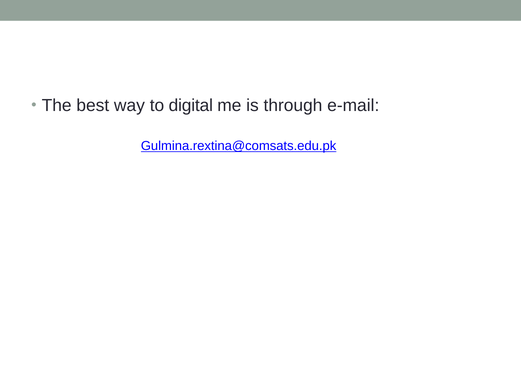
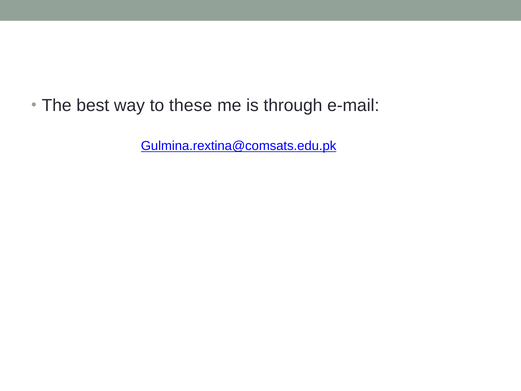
digital: digital -> these (191, 105)
